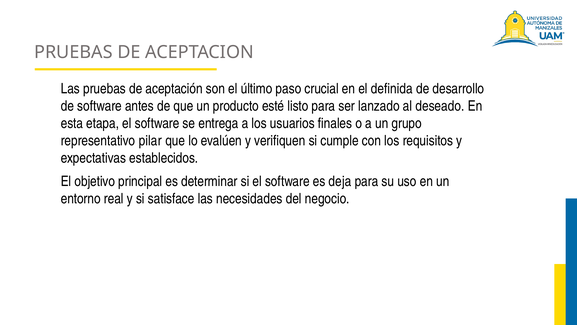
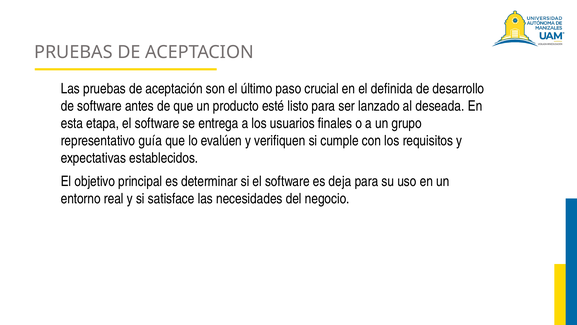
deseado: deseado -> deseada (440, 106)
pilar: pilar -> guía (150, 140)
